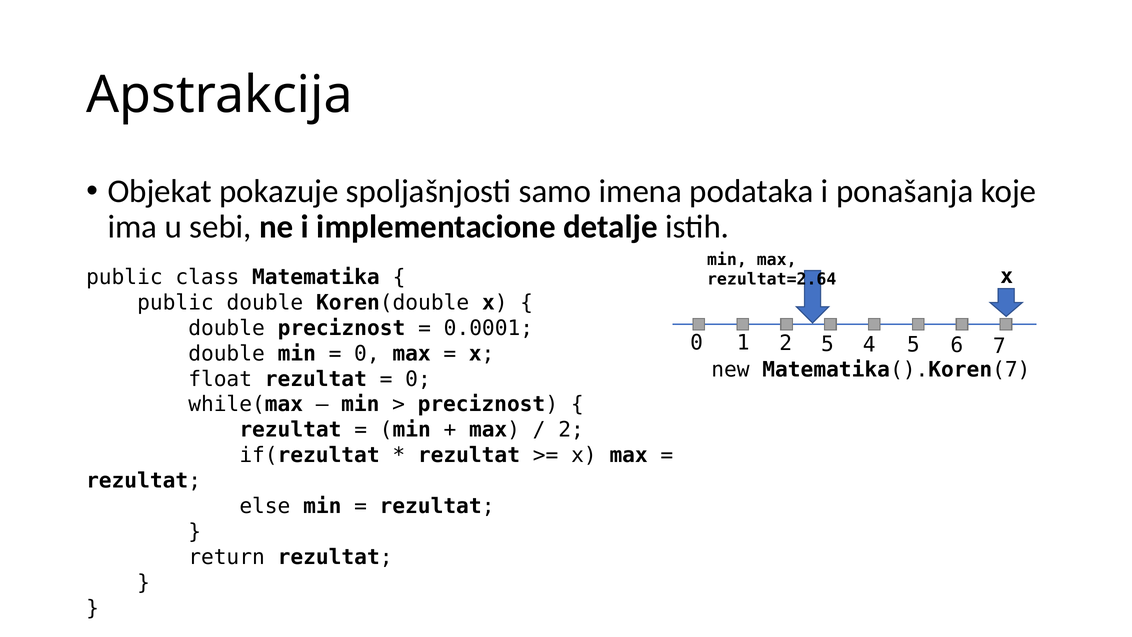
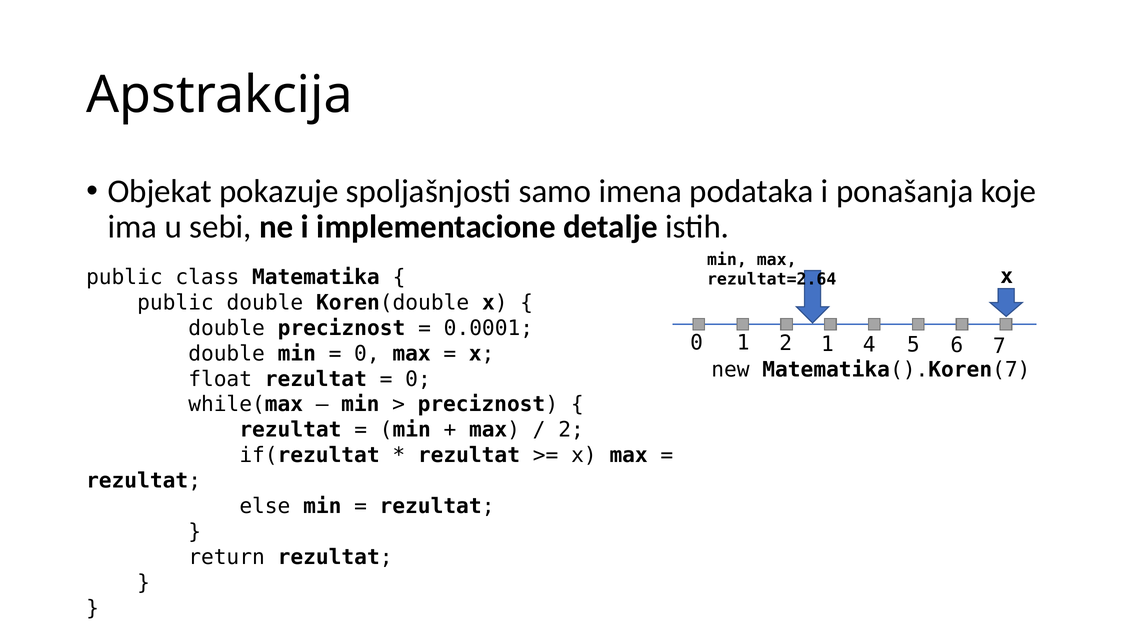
2 5: 5 -> 1 (827, 344)
